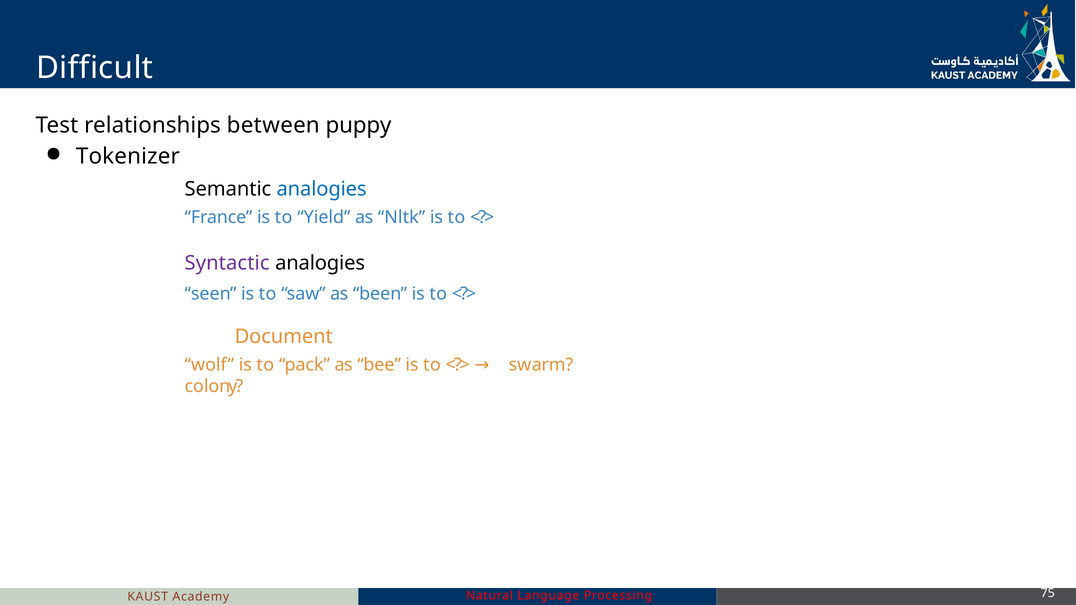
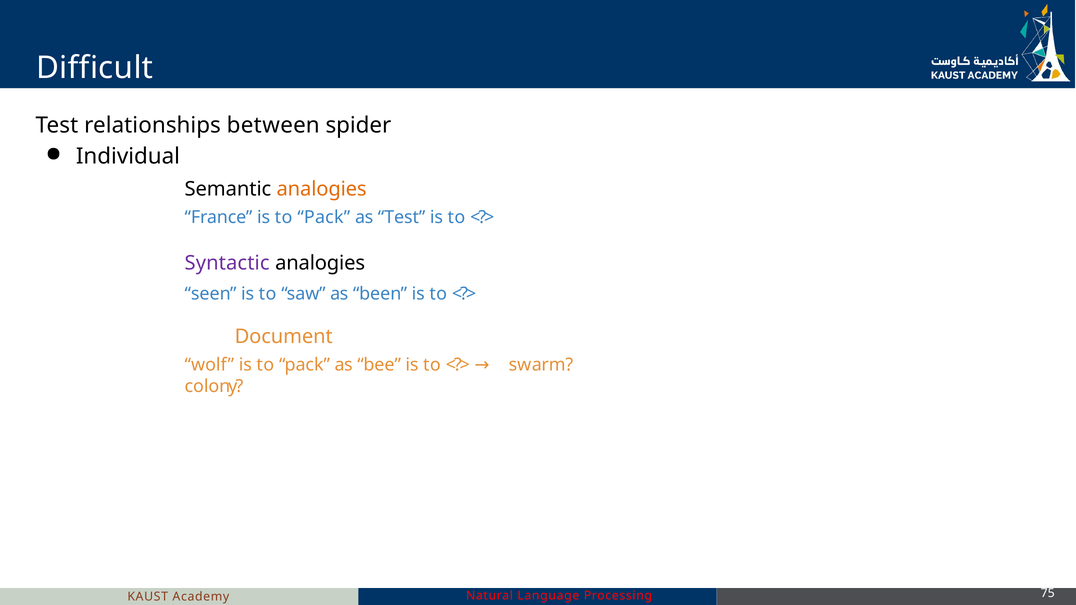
puppy: puppy -> spider (358, 126)
Tokenizer: Tokenizer -> Individual (128, 157)
analogies colour: blue -> orange (322, 189)
France is to Yield: Yield -> Pack (324, 217)
as Nltk: Nltk -> Test (402, 217)
